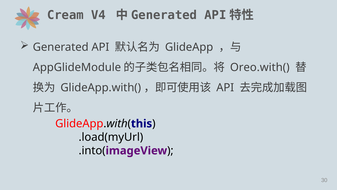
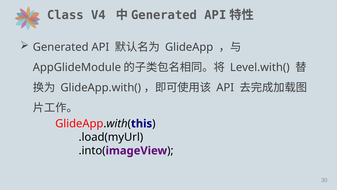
Cream: Cream -> Class (65, 15)
Oreo.with(: Oreo.with( -> Level.with( (260, 67)
